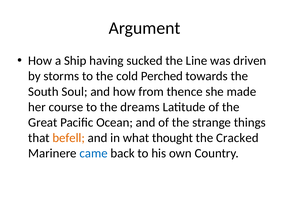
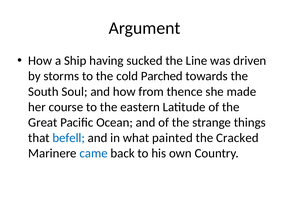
Perched: Perched -> Parched (162, 76)
dreams: dreams -> eastern (140, 107)
befell colour: orange -> blue (69, 138)
thought: thought -> painted (172, 138)
